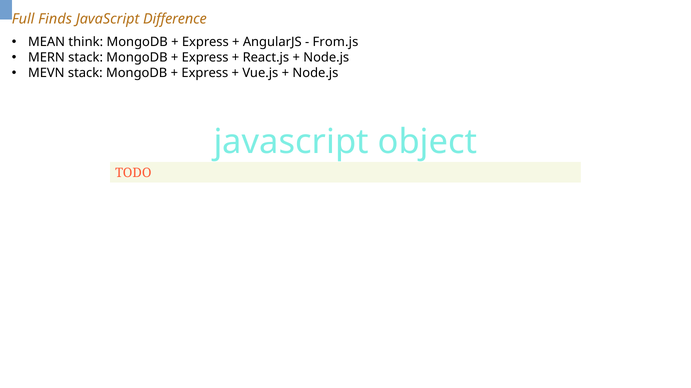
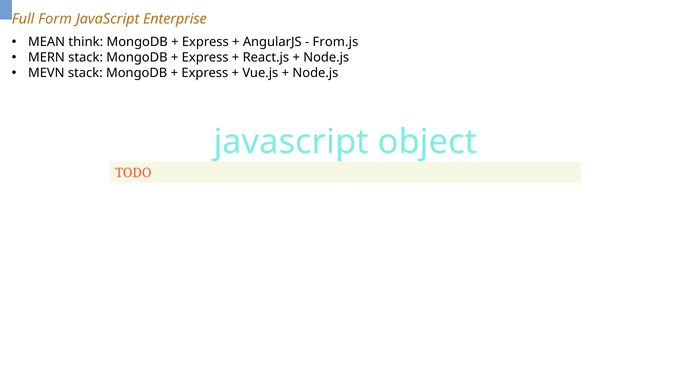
Finds: Finds -> Form (55, 19)
Difference: Difference -> Enterprise (175, 19)
